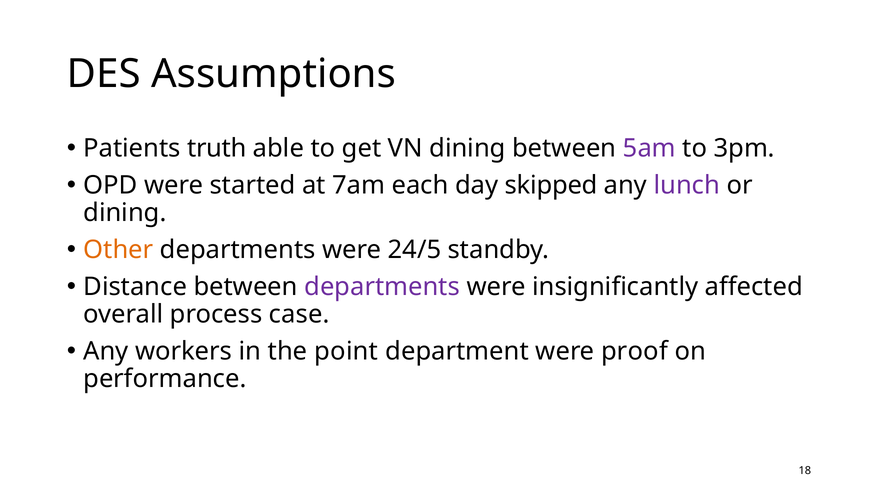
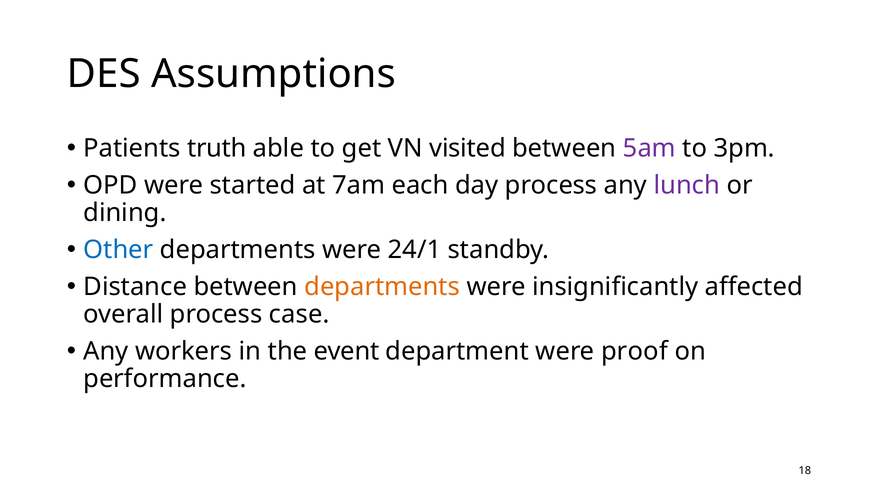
VN dining: dining -> visited (468, 148)
day skipped: skipped -> process (551, 185)
Other colour: orange -> blue (118, 250)
24/5: 24/5 -> 24/1 (415, 250)
departments colour: purple -> orange (382, 287)
point: point -> event (347, 351)
